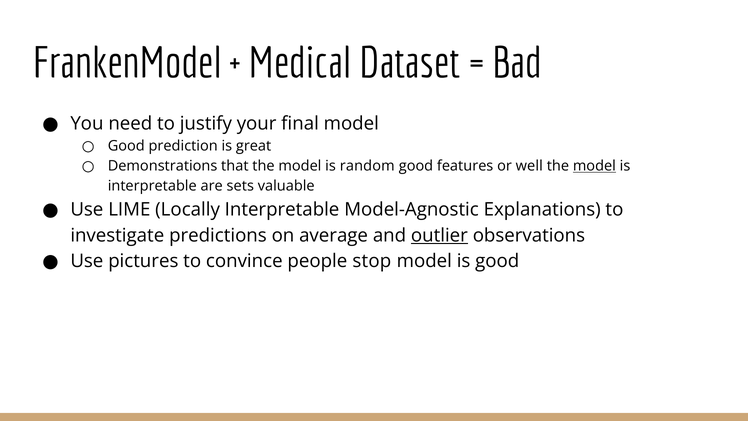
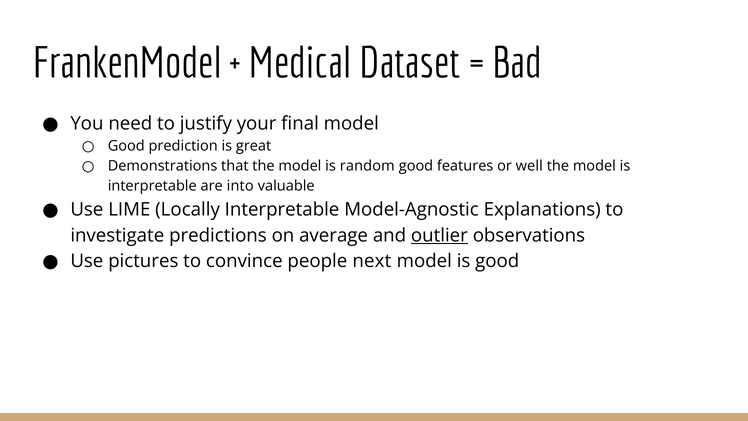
model underline: present -> none (594, 166)
sets: sets -> into (240, 186)
stop: stop -> next (372, 261)
